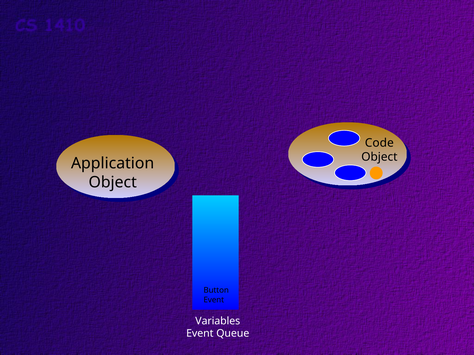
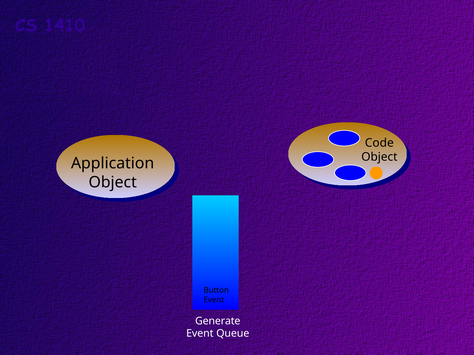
Variables: Variables -> Generate (218, 321)
